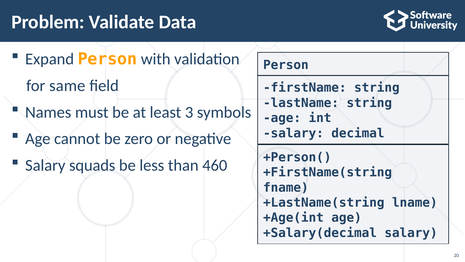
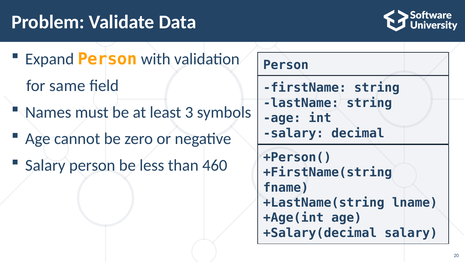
Salary squads: squads -> person (92, 165)
